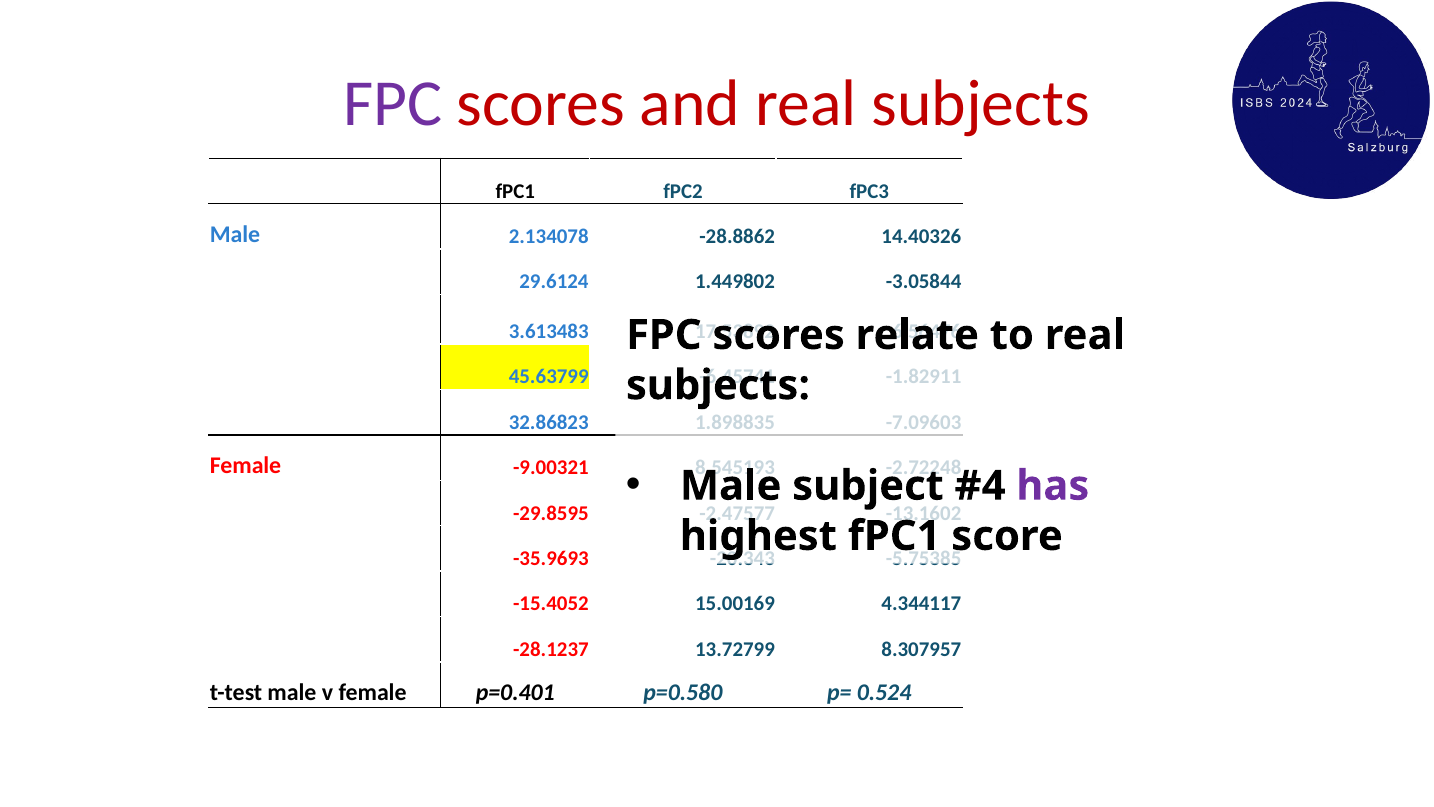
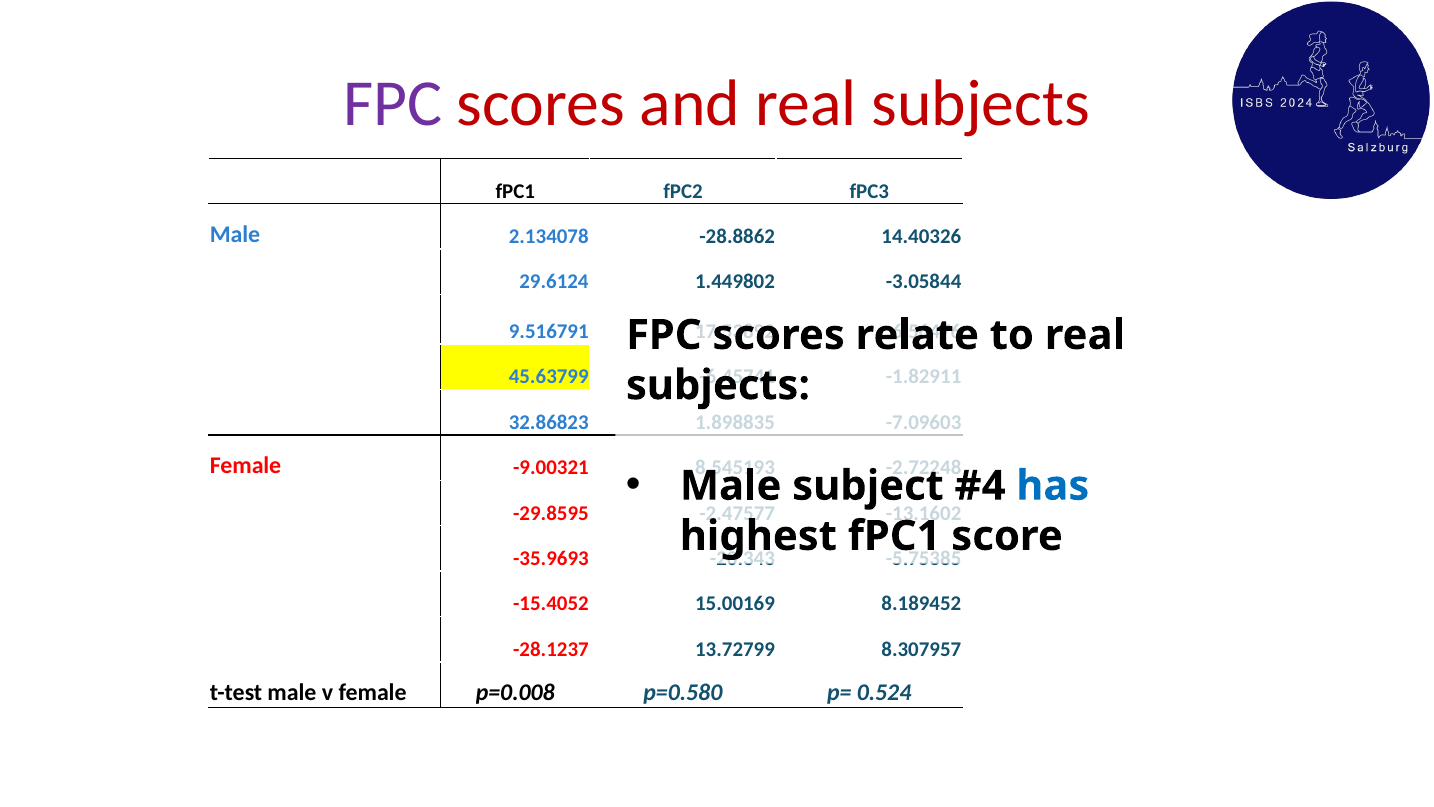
3.613483: 3.613483 -> 9.516791 (549, 331)
has colour: purple -> blue (1053, 486)
4.344117: 4.344117 -> 8.189452 (921, 604)
p=0.401: p=0.401 -> p=0.008 (515, 693)
